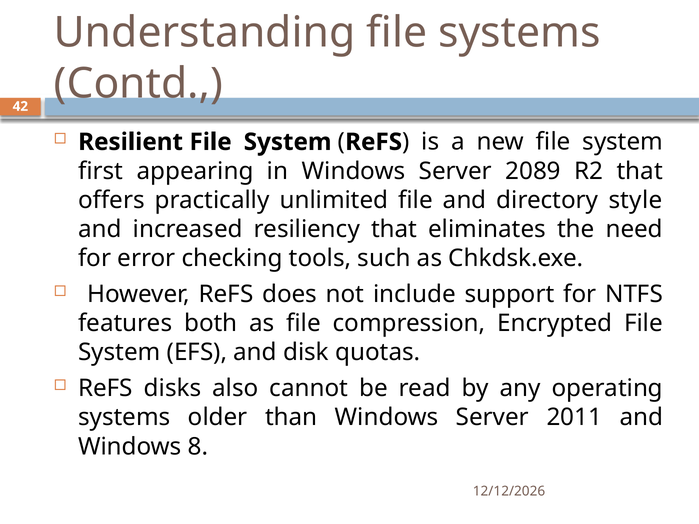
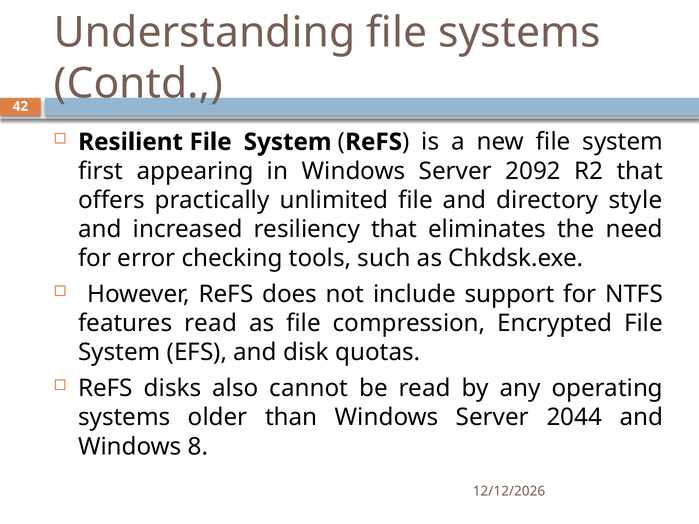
2089: 2089 -> 2092 (533, 171)
features both: both -> read (211, 324)
2011: 2011 -> 2044 (574, 418)
